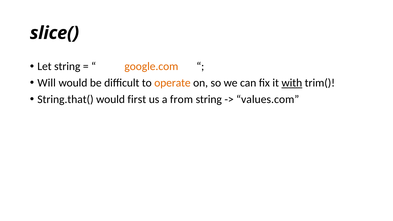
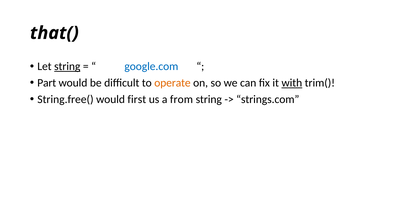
slice(: slice( -> that( (54, 33)
string underline: none -> present (67, 66)
google.com colour: orange -> blue (151, 66)
Will: Will -> Part (47, 83)
String.that(: String.that( -> String.free( (65, 99)
values.com: values.com -> strings.com (268, 99)
